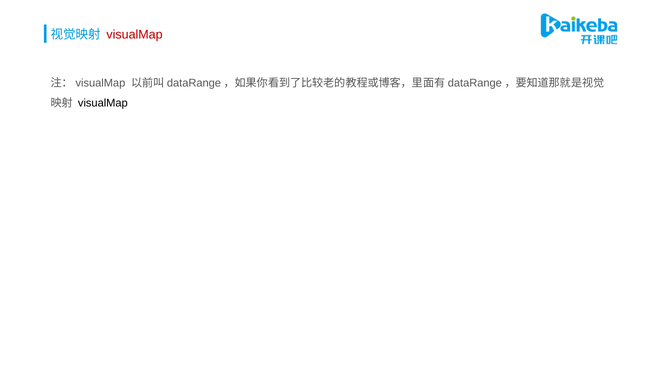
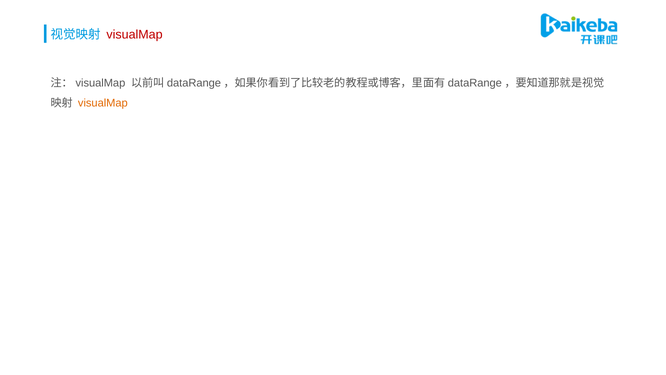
visualMap colour: black -> orange (103, 103)
